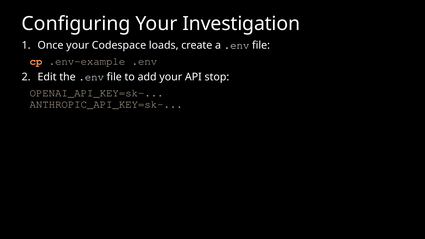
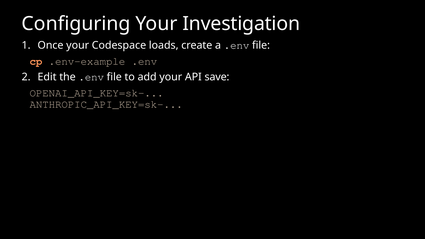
stop: stop -> save (217, 77)
